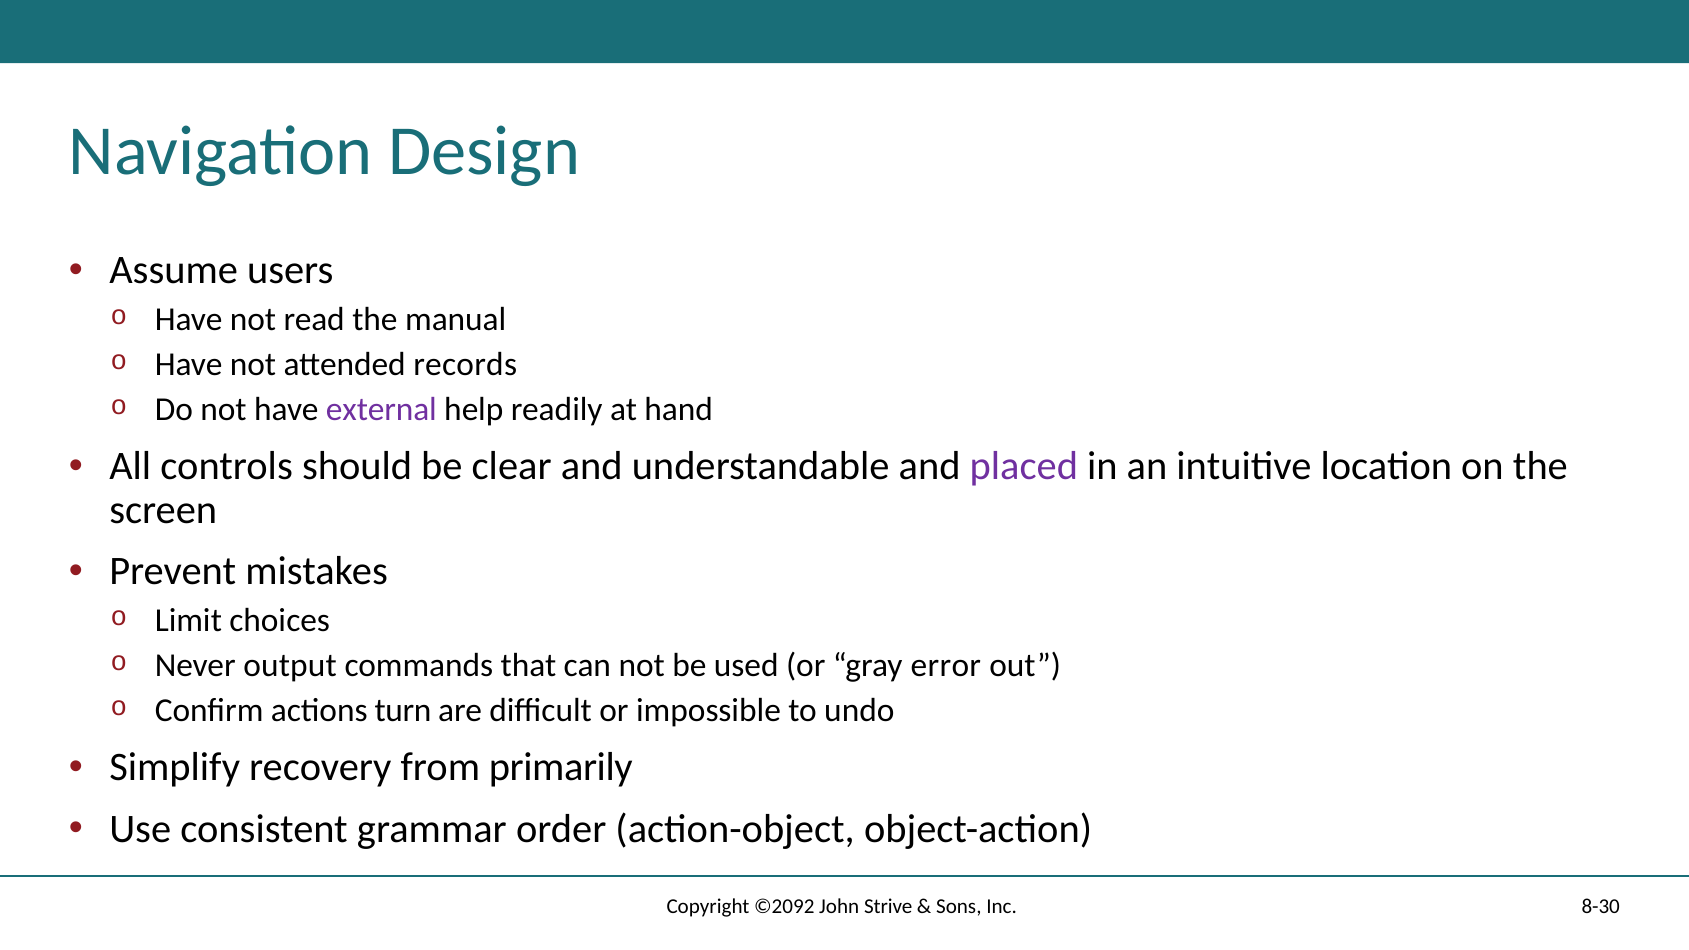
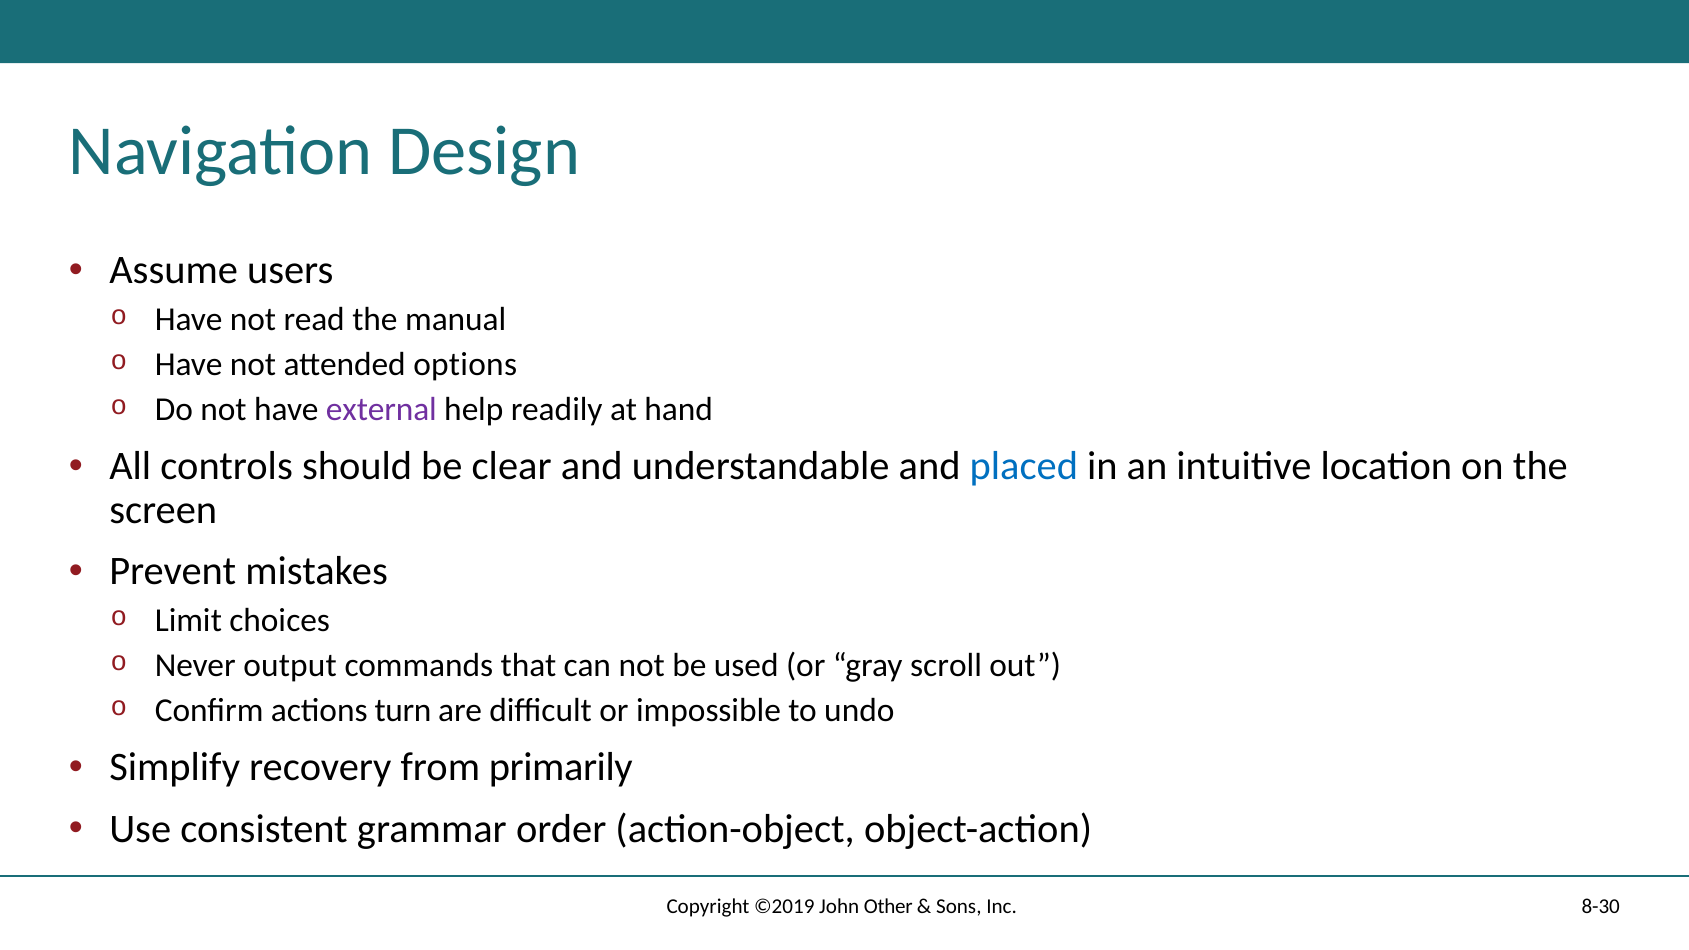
records: records -> options (465, 364)
placed colour: purple -> blue (1024, 467)
error: error -> scroll (946, 665)
©2092: ©2092 -> ©2019 (784, 907)
Strive: Strive -> Other (888, 907)
